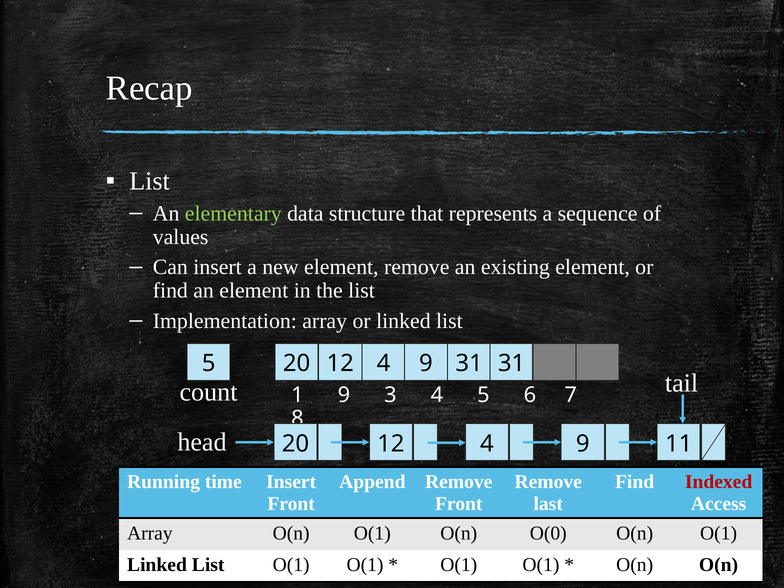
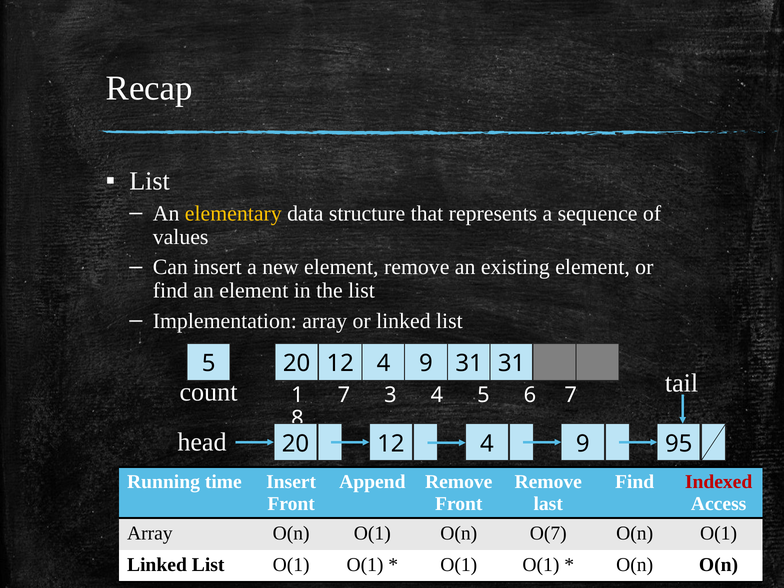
elementary colour: light green -> yellow (233, 214)
1 9: 9 -> 7 (344, 395)
11: 11 -> 95 (679, 444)
O(0: O(0 -> O(7 (548, 533)
